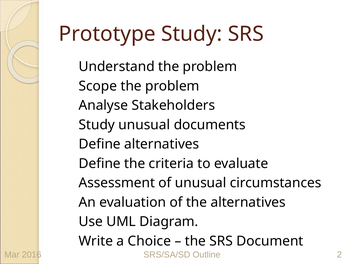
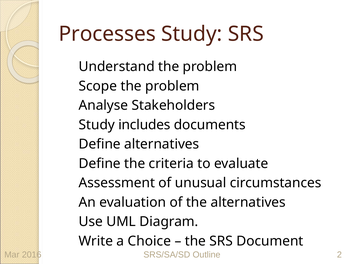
Prototype: Prototype -> Processes (107, 34)
Study unusual: unusual -> includes (144, 124)
